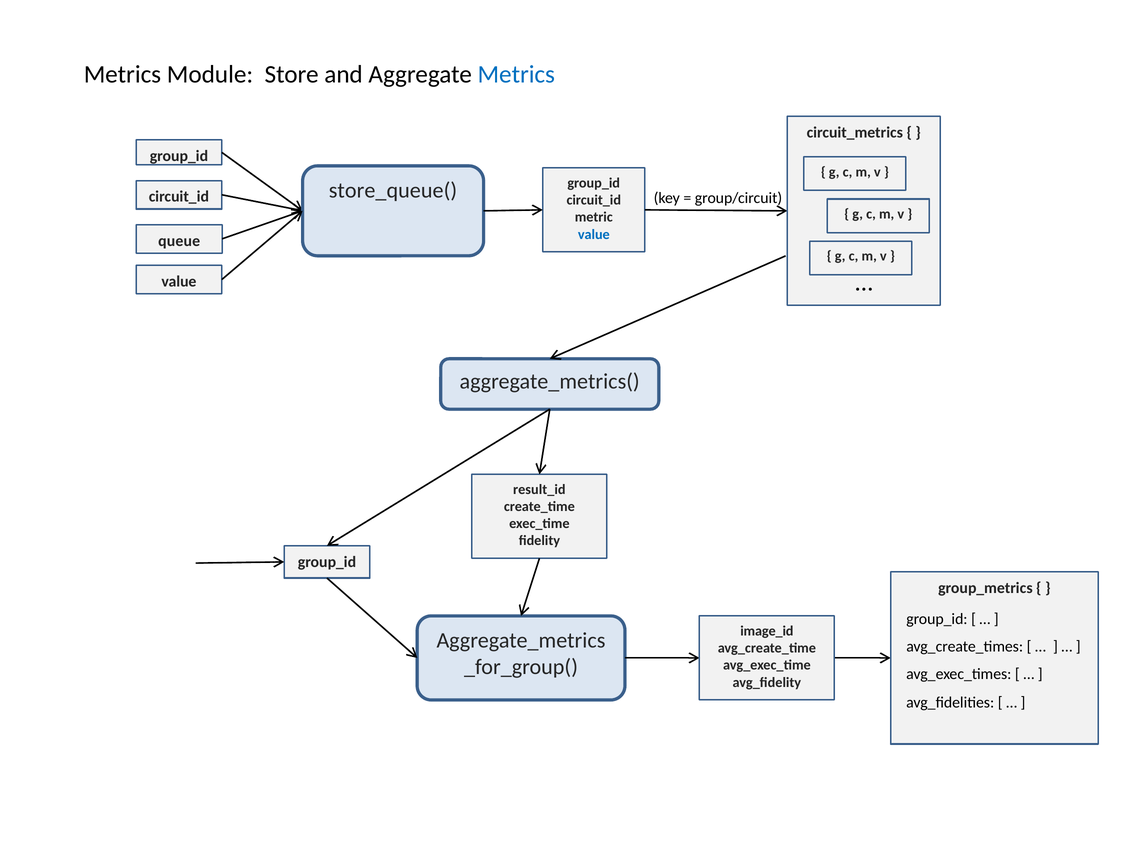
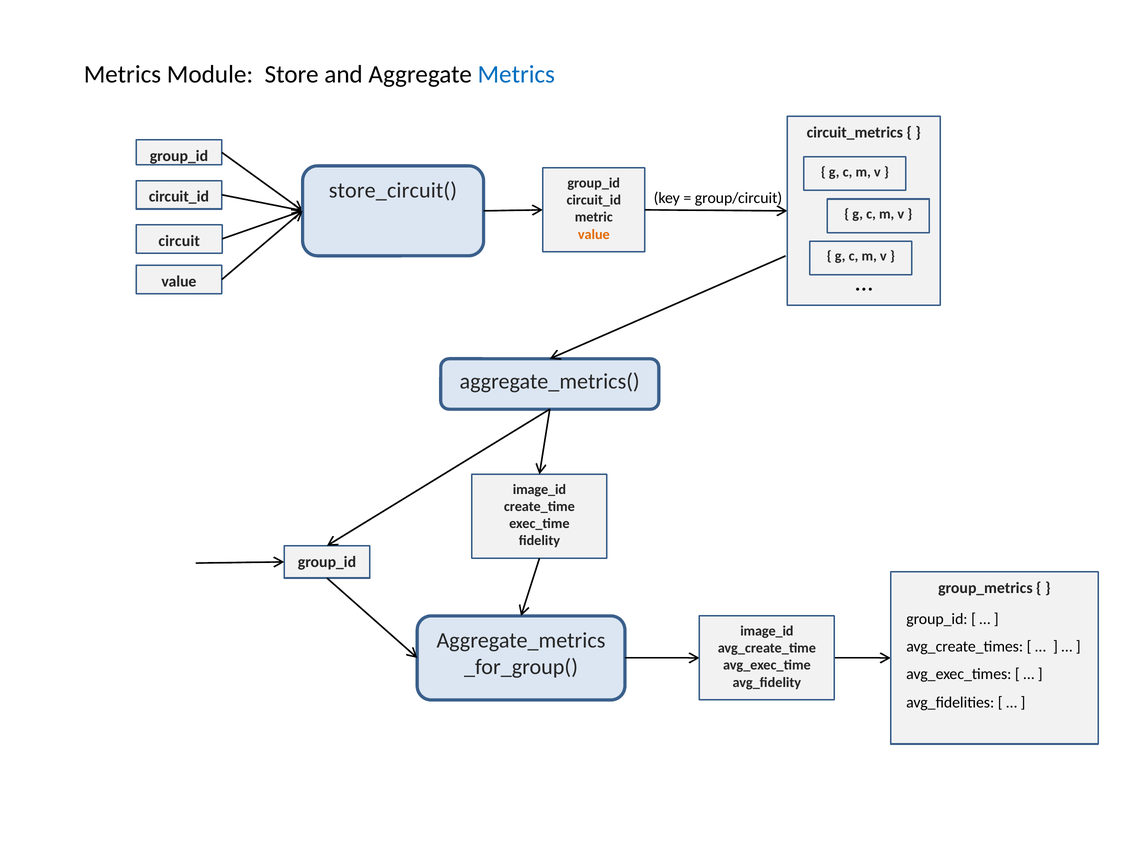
store_queue(: store_queue( -> store_circuit( (393, 191)
value colour: blue -> orange (594, 234)
queue: queue -> circuit (179, 241)
result_id: result_id -> image_id (539, 490)
